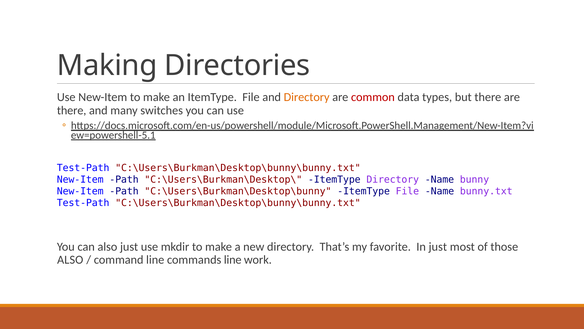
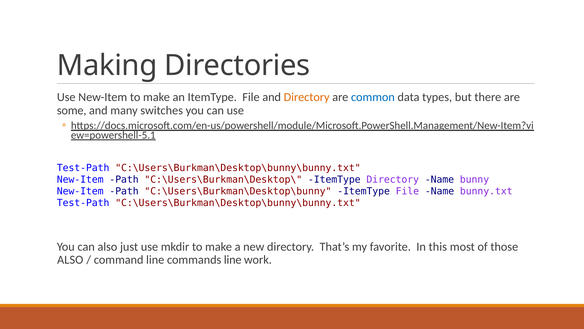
common colour: red -> blue (373, 97)
there: there -> some (72, 110)
In just: just -> this (438, 246)
